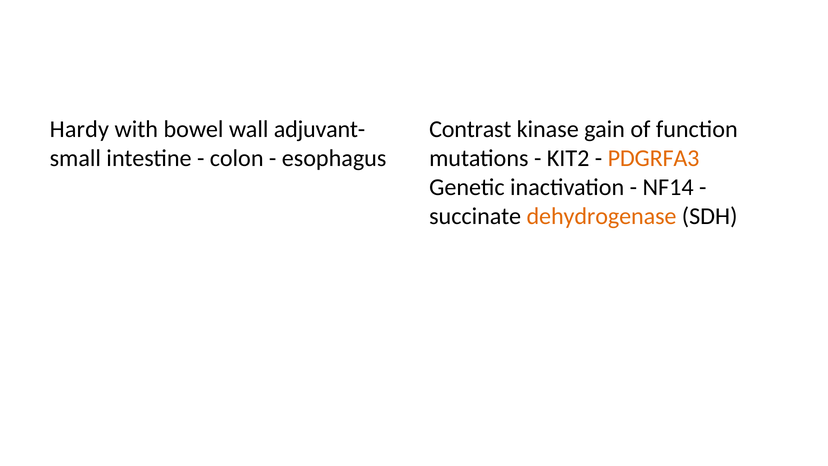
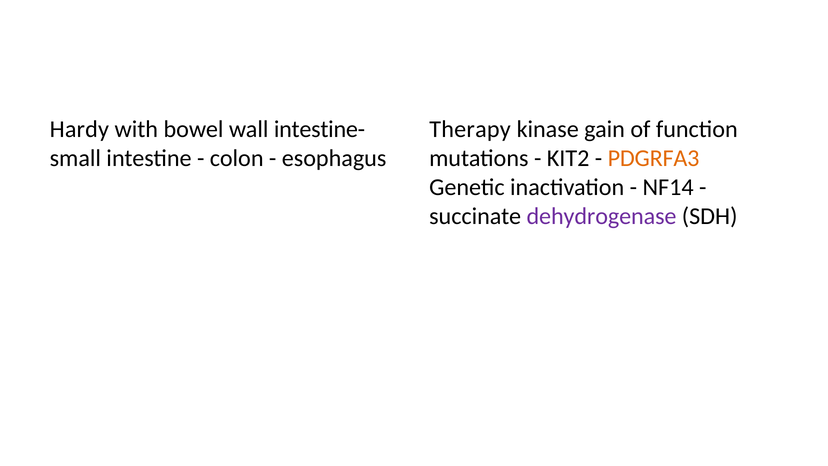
adjuvant-: adjuvant- -> intestine- (320, 129)
Contrast: Contrast -> Therapy (470, 129)
dehydrogenase colour: orange -> purple (602, 216)
